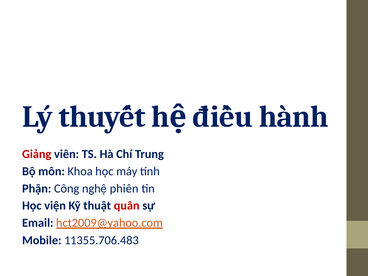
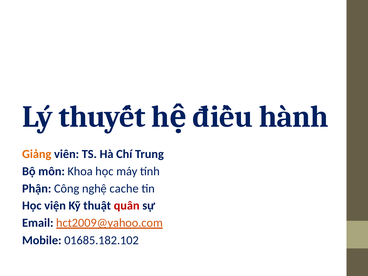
Giảng colour: red -> orange (37, 154)
phiên: phiên -> cache (124, 189)
11355.706.483: 11355.706.483 -> 01685.182.102 (102, 240)
